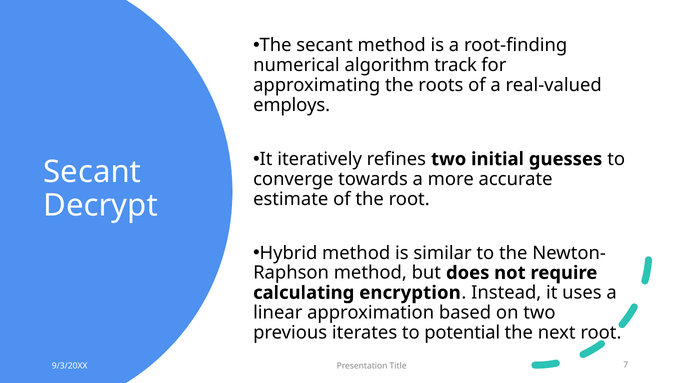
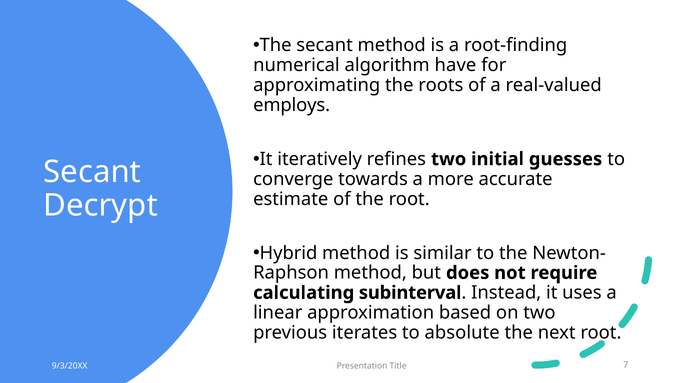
track: track -> have (455, 65)
encryption: encryption -> subinterval (410, 292)
potential: potential -> absolute (462, 332)
